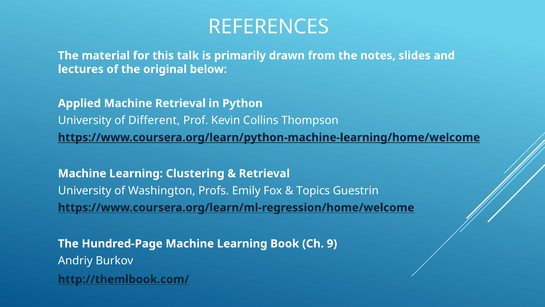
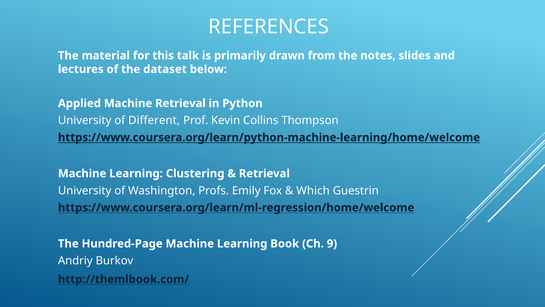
original: original -> dataset (165, 69)
Topics: Topics -> Which (313, 190)
